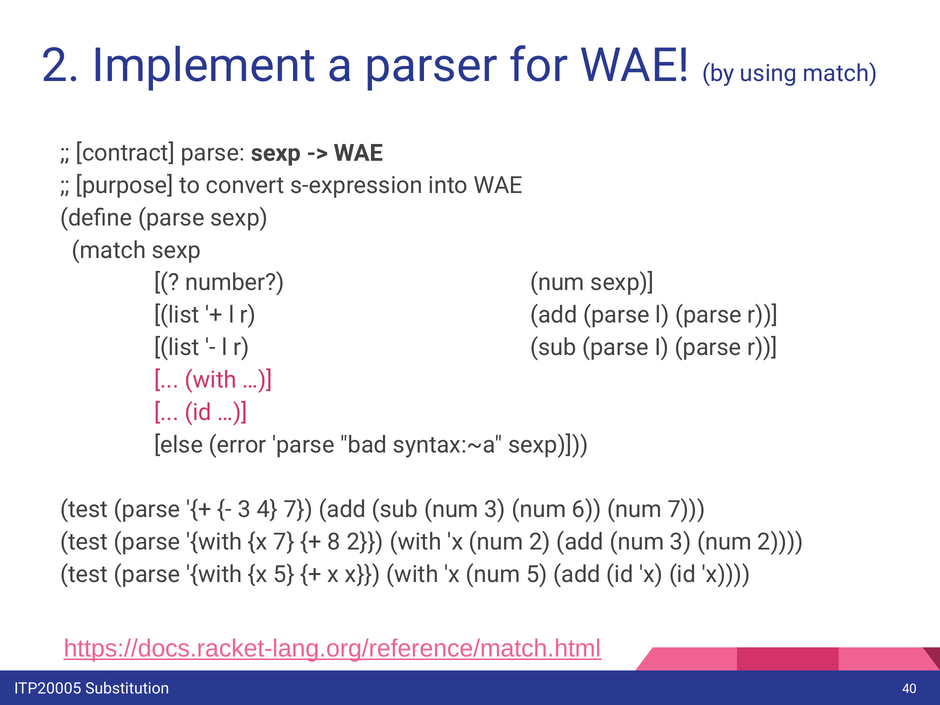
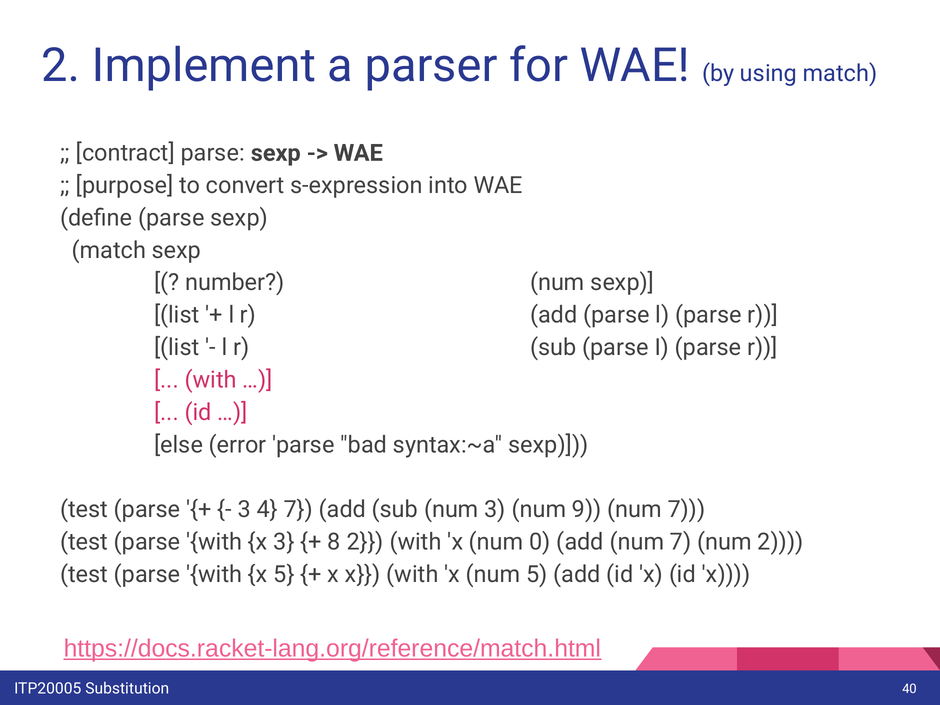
6: 6 -> 9 (587, 510)
x 7: 7 -> 3 (284, 542)
x num 2: 2 -> 0 (540, 542)
add num 3: 3 -> 7 (681, 542)
